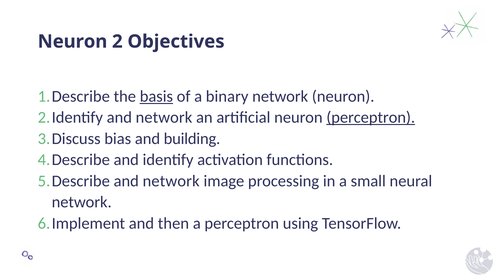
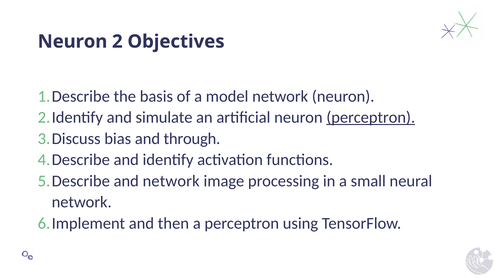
basis underline: present -> none (156, 97)
binary: binary -> model (227, 97)
network: network -> simulate (164, 118)
building: building -> through (192, 139)
